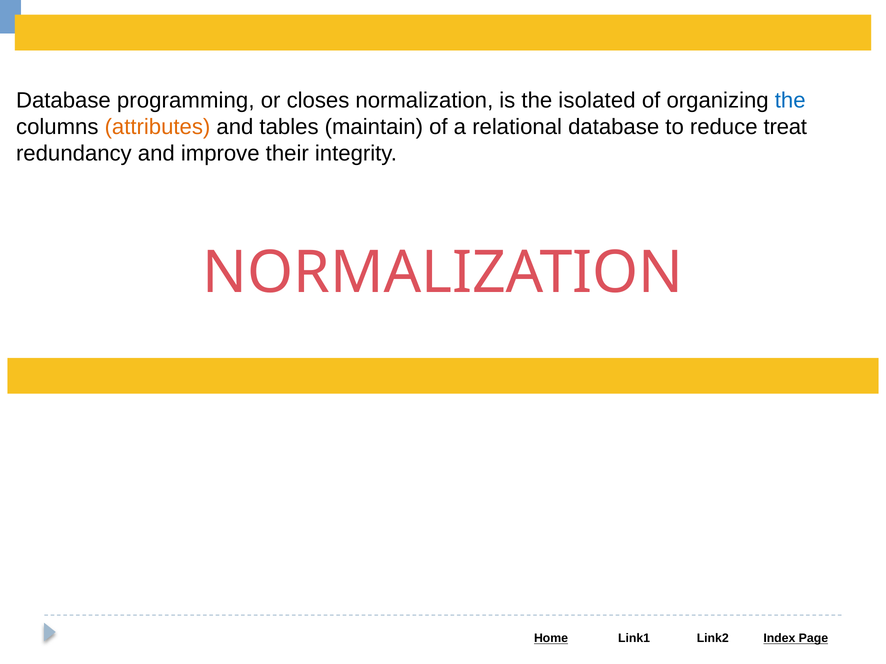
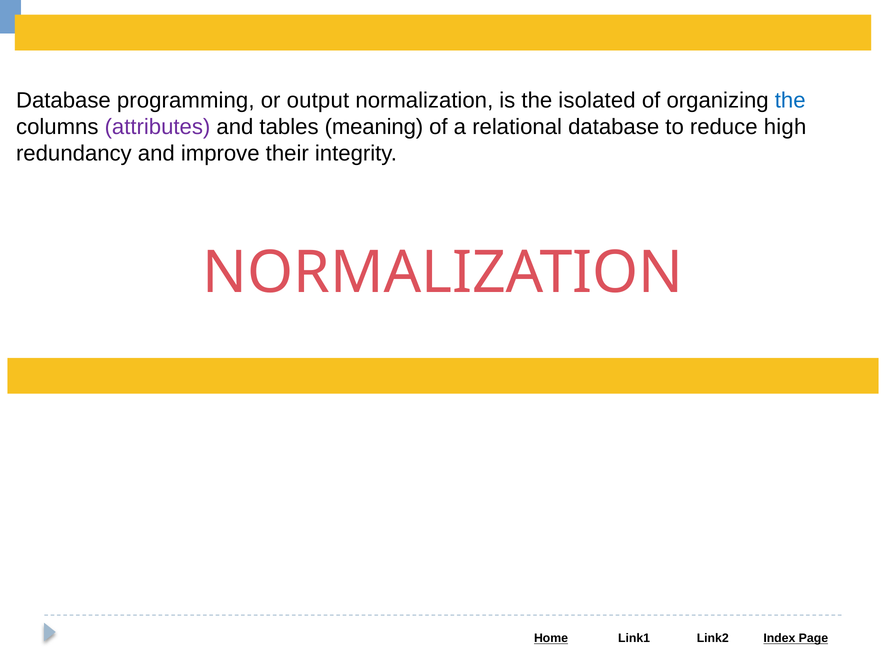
closes: closes -> output (318, 100)
attributes colour: orange -> purple (158, 127)
maintain: maintain -> meaning (374, 127)
treat: treat -> high (785, 127)
